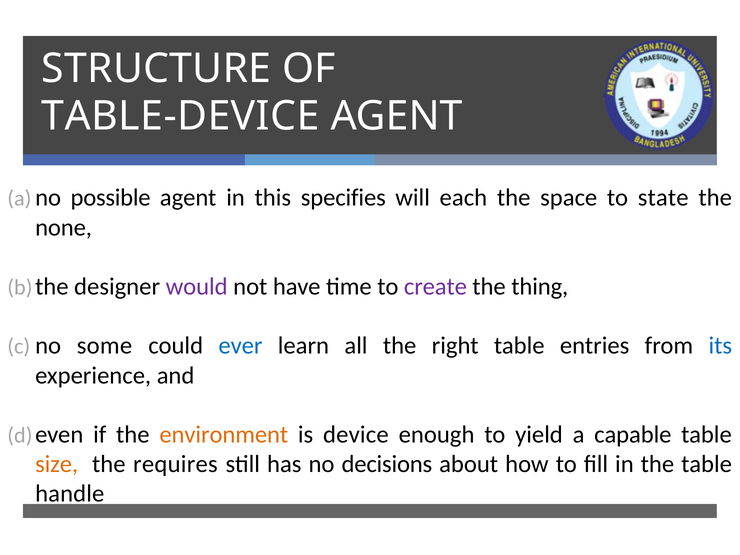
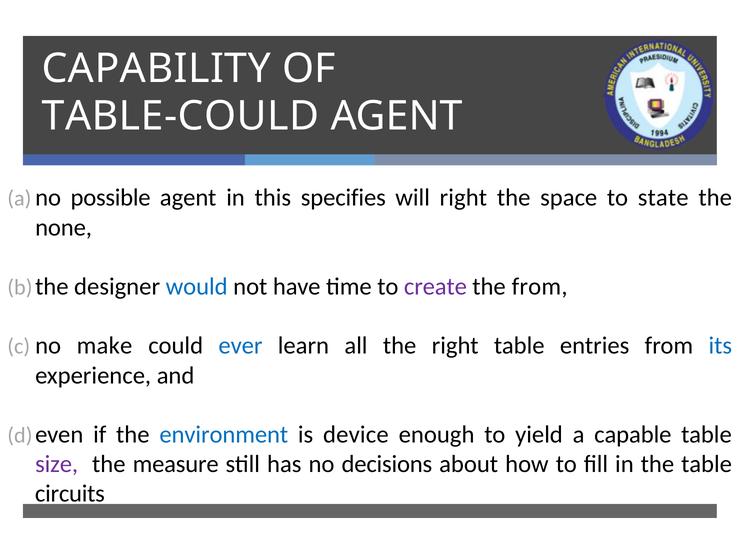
STRUCTURE: STRUCTURE -> CAPABILITY (156, 69)
TABLE-DEVICE: TABLE-DEVICE -> TABLE-COULD (180, 116)
will each: each -> right (463, 198)
would colour: purple -> blue (197, 287)
the thing: thing -> from (540, 287)
some: some -> make (105, 346)
environment colour: orange -> blue (224, 435)
size colour: orange -> purple (57, 464)
requires: requires -> measure (176, 464)
handle: handle -> circuits (70, 494)
